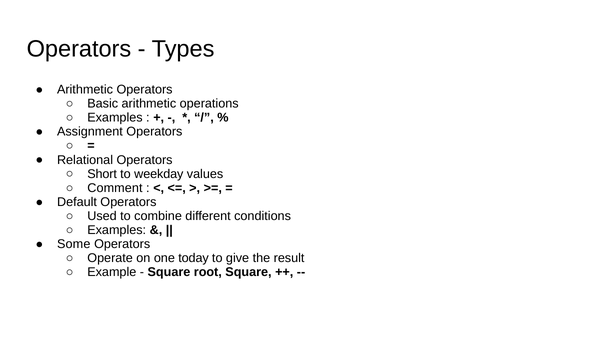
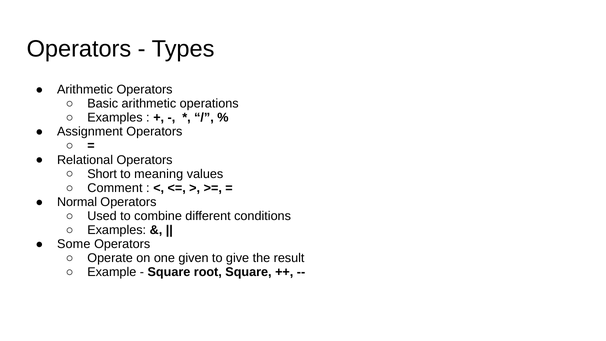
weekday: weekday -> meaning (159, 174)
Default: Default -> Normal (77, 202)
today: today -> given (193, 258)
